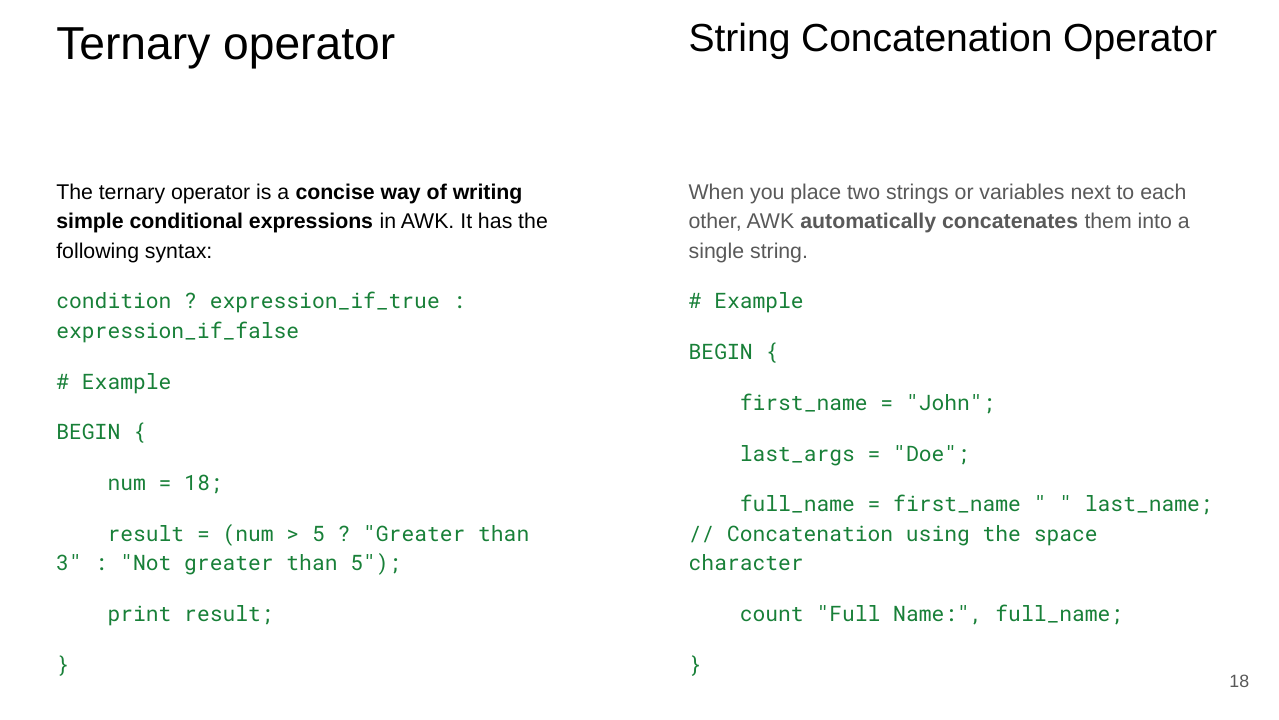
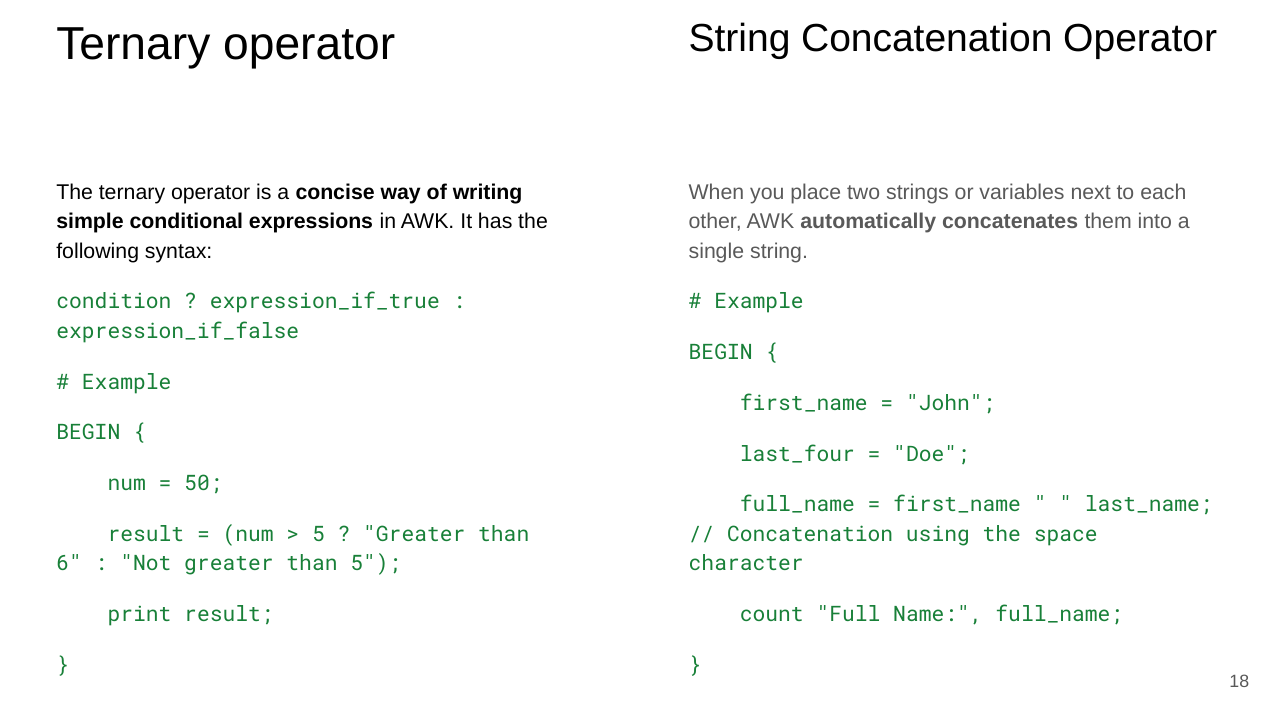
last_args: last_args -> last_four (797, 454)
18: 18 -> 50 (203, 483)
3: 3 -> 6 (69, 563)
